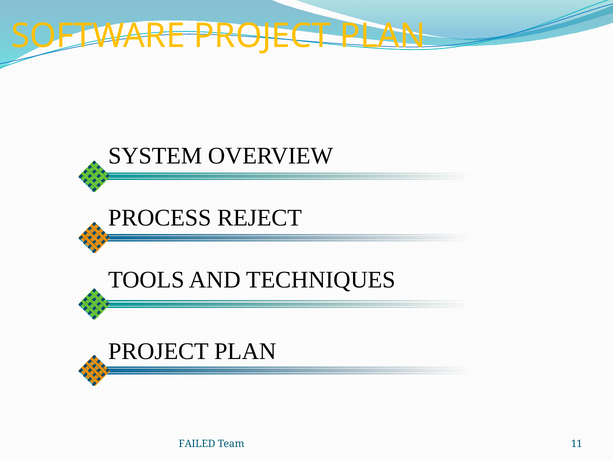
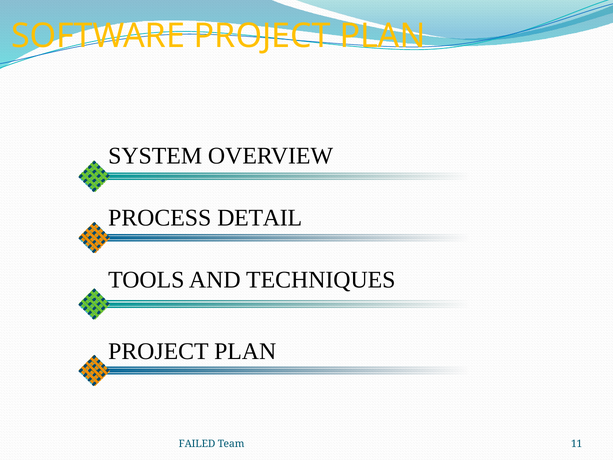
REJECT: REJECT -> DETAIL (260, 218)
